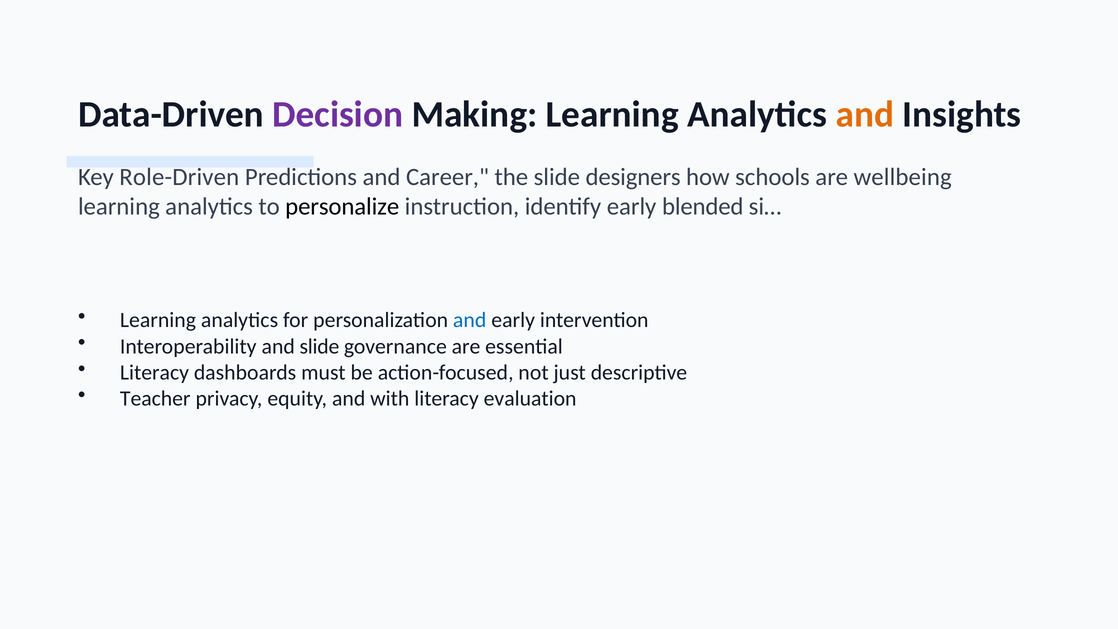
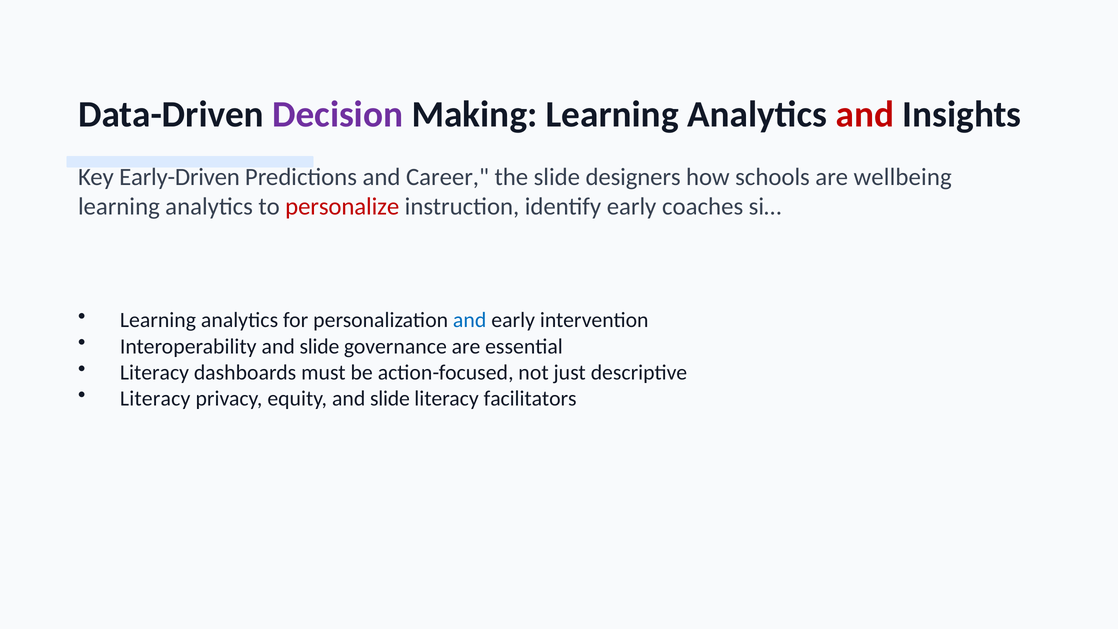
and colour: orange -> red (865, 114)
Role-Driven: Role-Driven -> Early-Driven (180, 177)
personalize colour: black -> red (342, 207)
blended: blended -> coaches (703, 207)
Teacher: Teacher -> Literacy (155, 399)
equity and with: with -> slide (390, 399)
evaluation: evaluation -> facilitators (530, 399)
